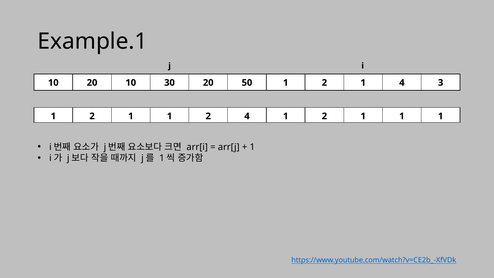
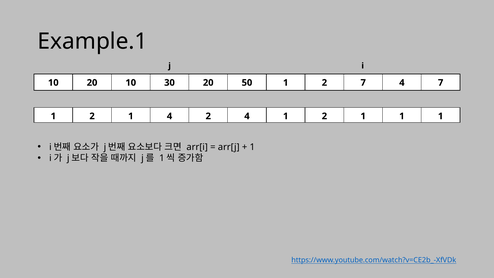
50 1 2 1: 1 -> 7 (363, 83)
4 3: 3 -> 7 (441, 83)
1: 1 -> 4 (170, 116)
